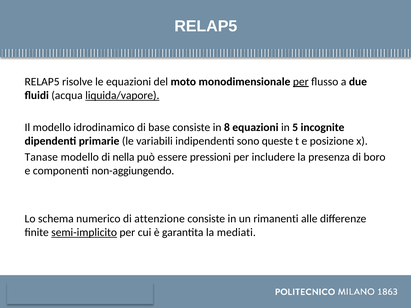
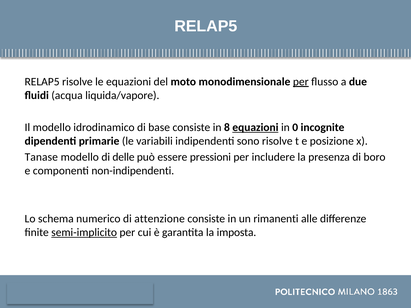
liquida/vapore underline: present -> none (122, 95)
equazioni underline: none -> present (255, 127)
5: 5 -> 0 (295, 127)
sono queste: queste -> risolve (277, 141)
nella: nella -> delle (124, 157)
non-aggiungendo: non-aggiungendo -> non-indipendenti (133, 171)
mediati: mediati -> imposta (236, 233)
